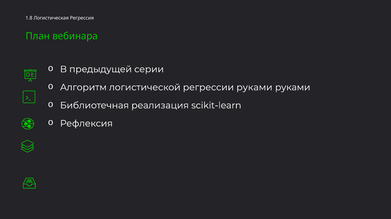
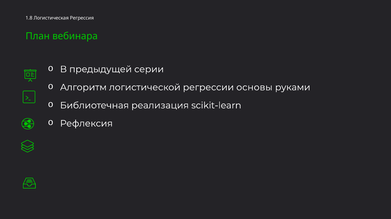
регрессии руками: руками -> основы (254, 87)
